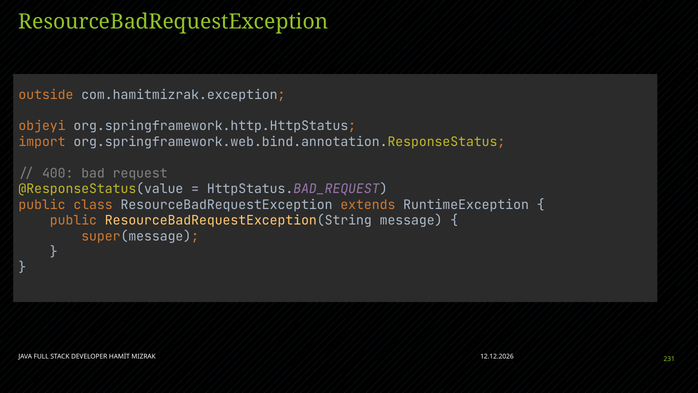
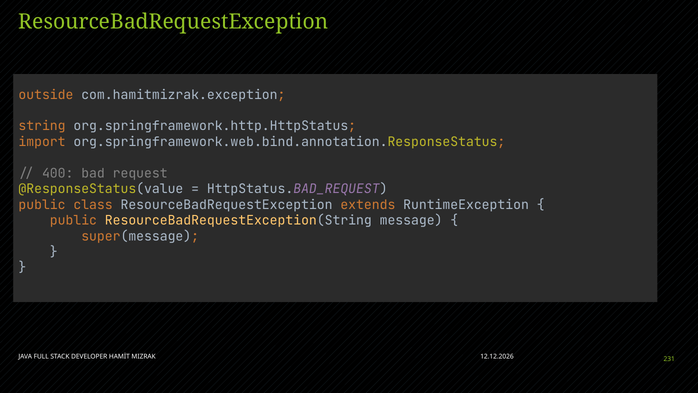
objeyi: objeyi -> string (42, 126)
